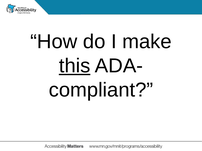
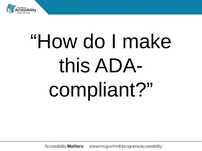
this underline: present -> none (75, 66)
